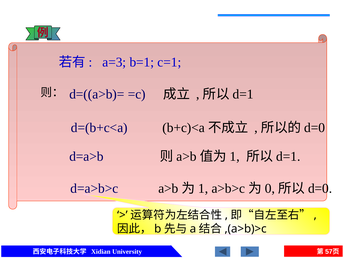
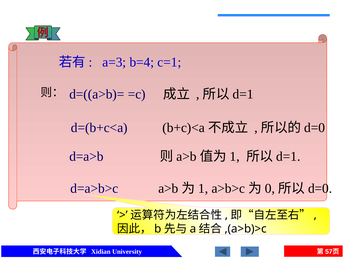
b=1: b=1 -> b=4 (142, 62)
